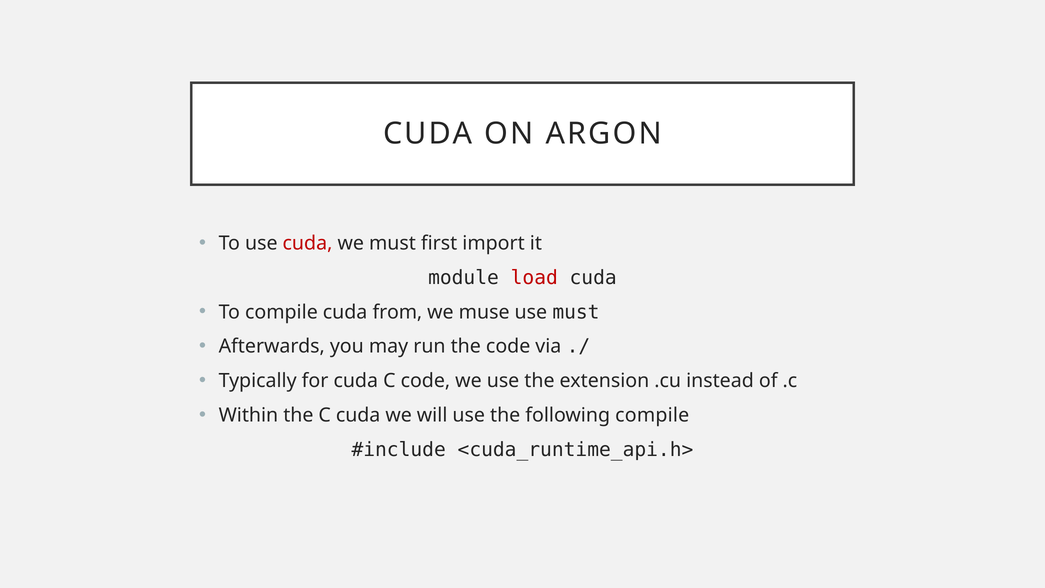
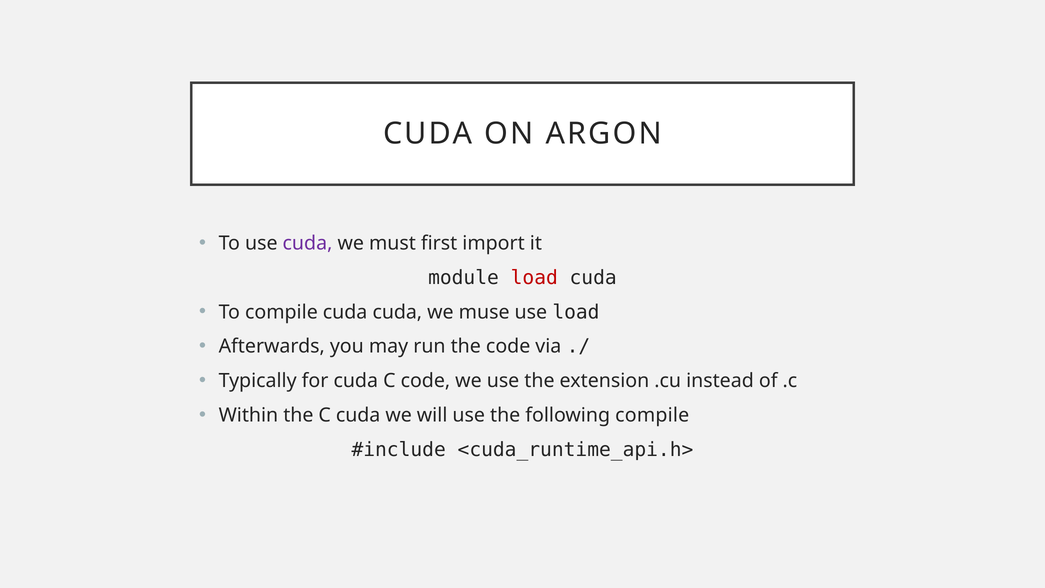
cuda colour: red -> purple (307, 243)
cuda from: from -> cuda (397, 312)
use must: must -> load (576, 312)
